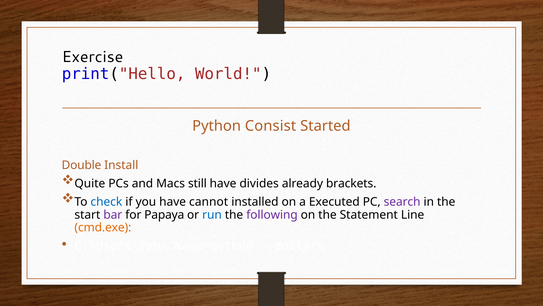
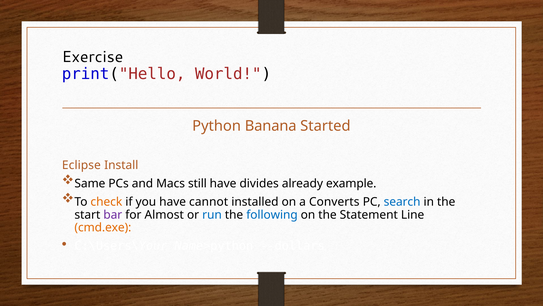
Consist: Consist -> Banana (271, 126)
Double: Double -> Eclipse (81, 165)
Quite: Quite -> Same (90, 183)
brackets: brackets -> example (351, 183)
check colour: blue -> orange (106, 202)
Executed: Executed -> Converts (334, 202)
search colour: purple -> blue (402, 202)
Papaya: Papaya -> Almost (164, 214)
following colour: purple -> blue (272, 214)
